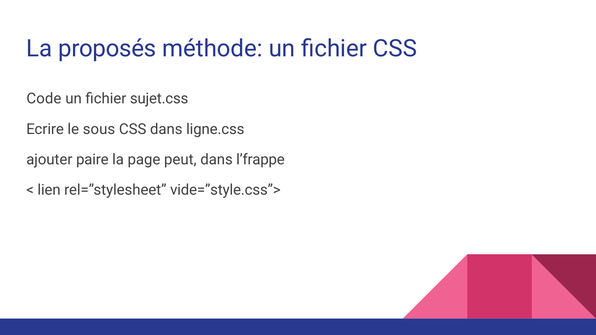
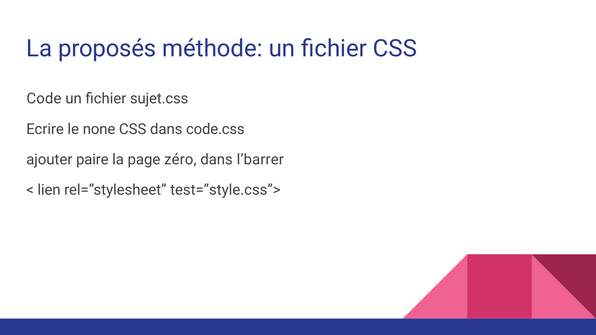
sous: sous -> none (99, 129)
ligne.css: ligne.css -> code.css (215, 129)
peut: peut -> zéro (180, 160)
l’frappe: l’frappe -> l’barrer (260, 160)
vide=”style.css”>: vide=”style.css”> -> test=”style.css”> (225, 190)
